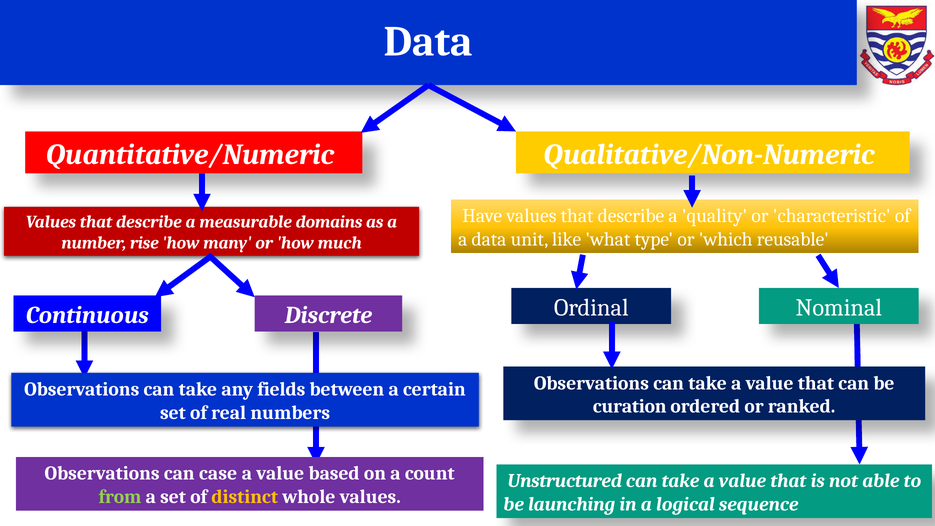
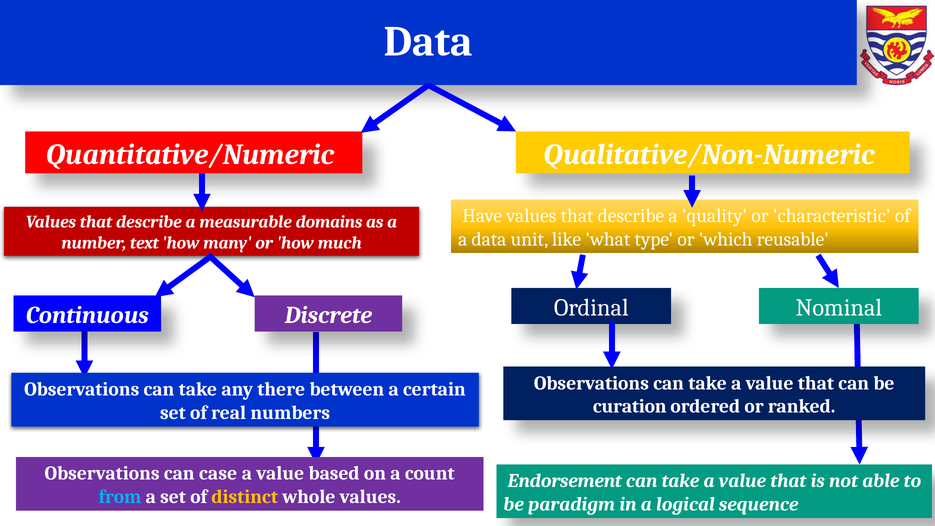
rise: rise -> text (144, 243)
fields: fields -> there (281, 389)
Unstructured: Unstructured -> Endorsement (565, 481)
from colour: light green -> light blue (120, 497)
launching: launching -> paradigm (572, 504)
